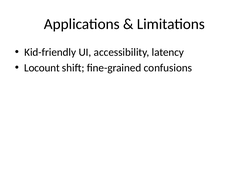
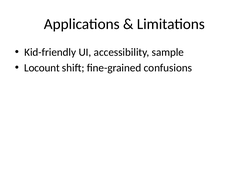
latency: latency -> sample (168, 52)
